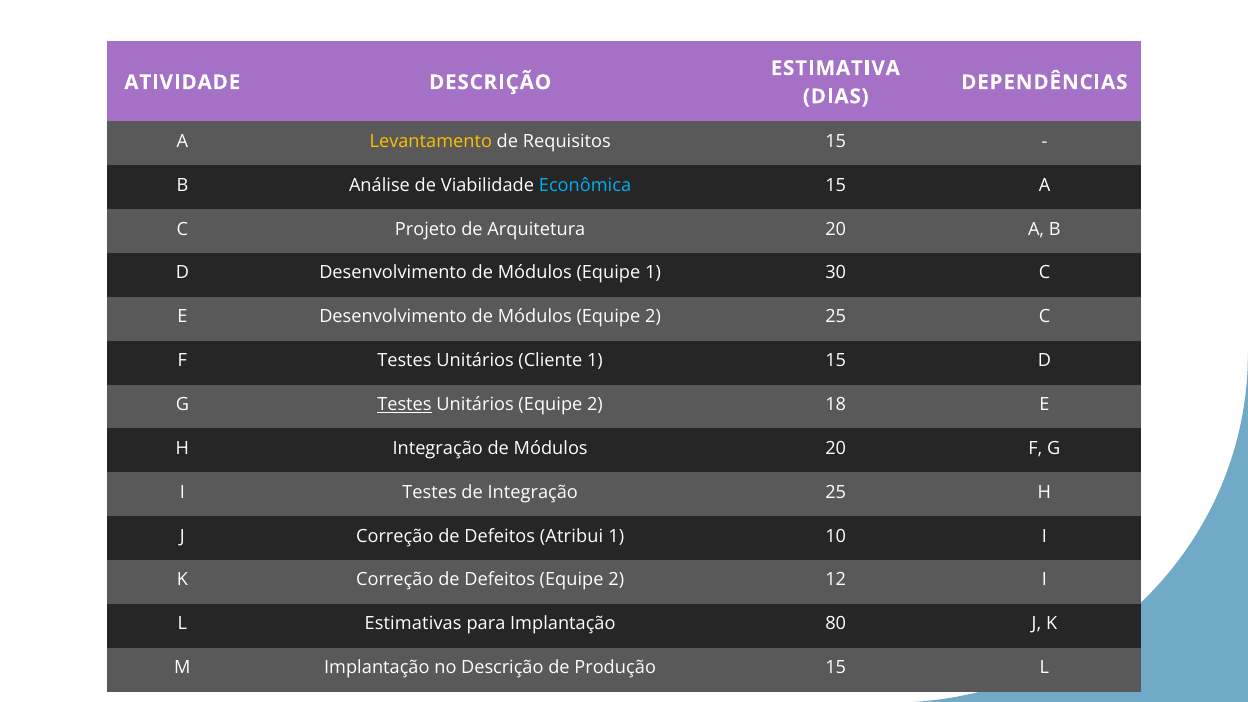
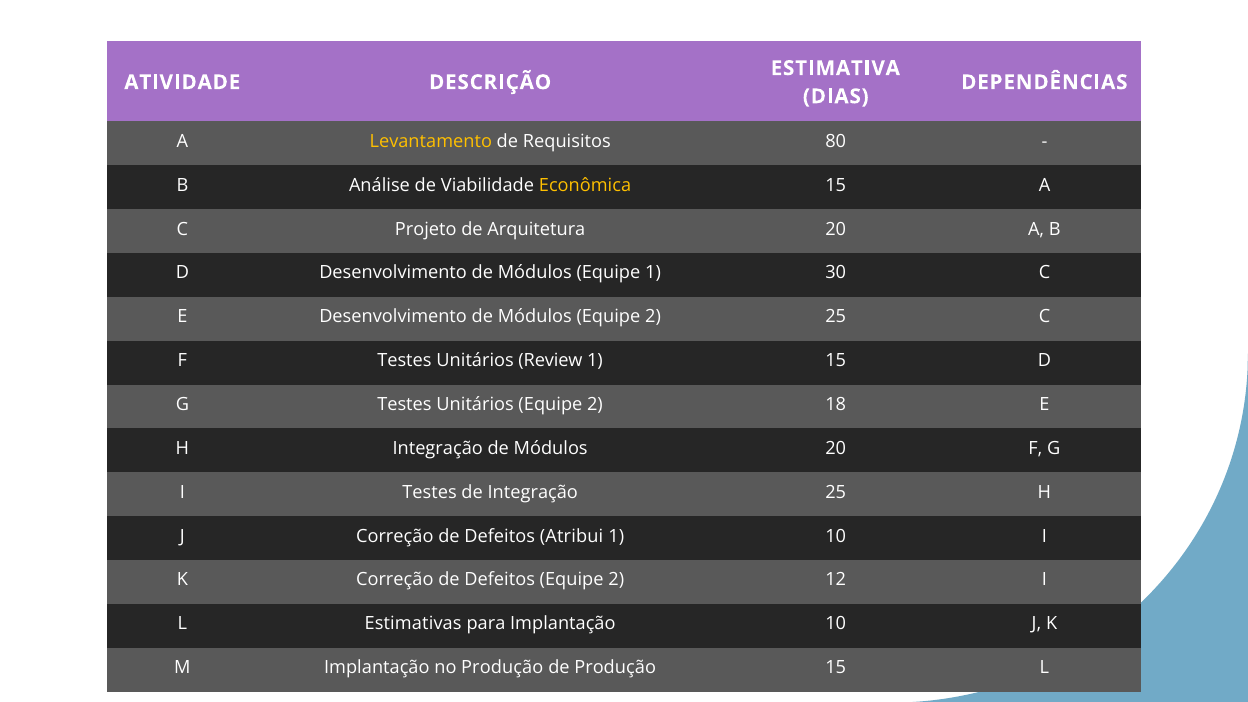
Requisitos 15: 15 -> 80 (836, 141)
Econômica colour: light blue -> yellow (585, 185)
Cliente: Cliente -> Review (550, 361)
Testes underline: present -> none (404, 404)
Implantação 80: 80 -> 10 (836, 624)
no Descrição: Descrição -> Produção (502, 668)
